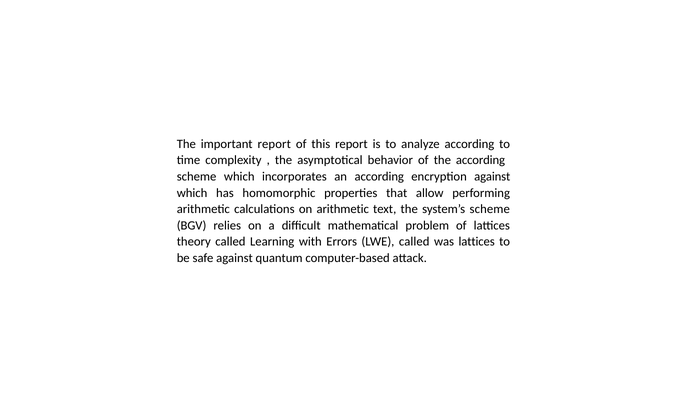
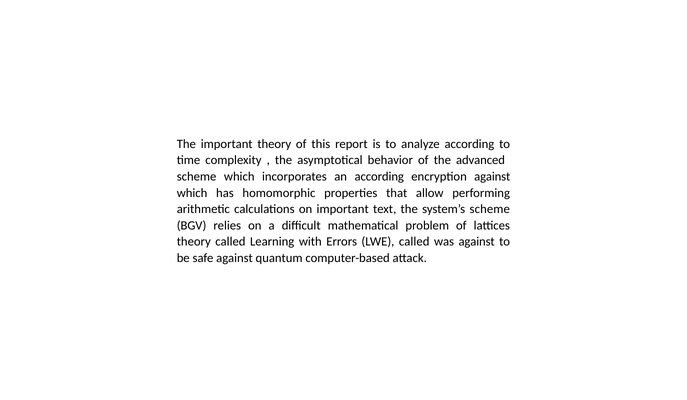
important report: report -> theory (274, 144)
the according: according -> advanced (480, 160)
on arithmetic: arithmetic -> important (343, 209)
was lattices: lattices -> against (477, 241)
